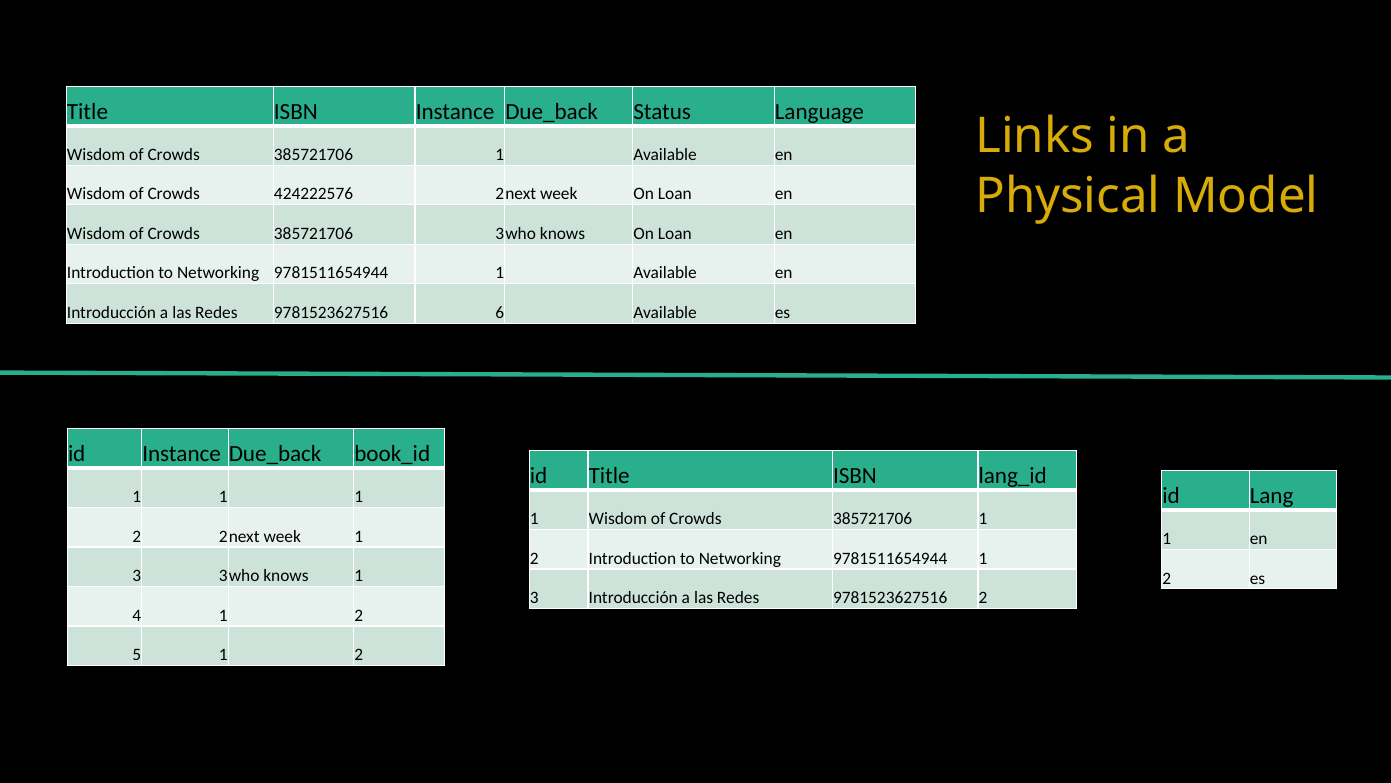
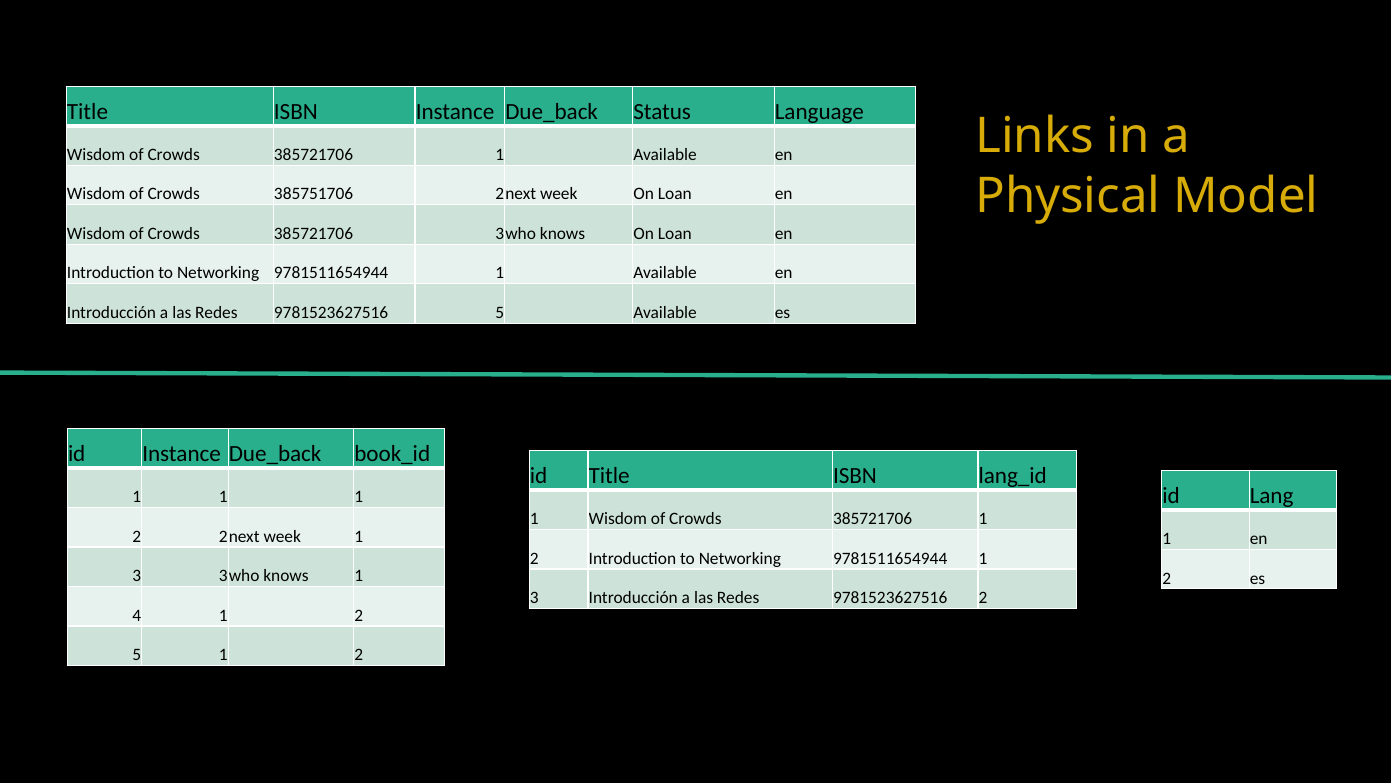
424222576: 424222576 -> 385751706 (314, 194)
9781523627516 6: 6 -> 5 (500, 312)
